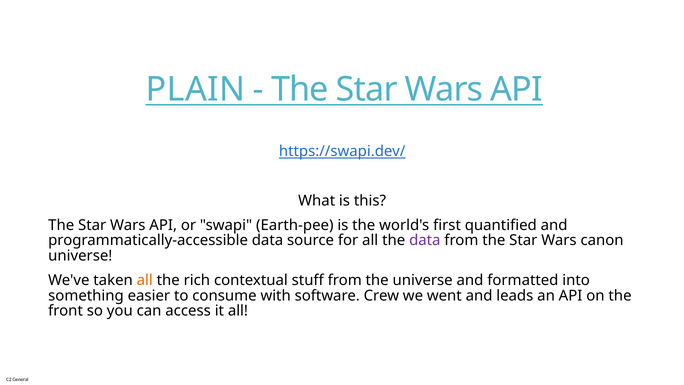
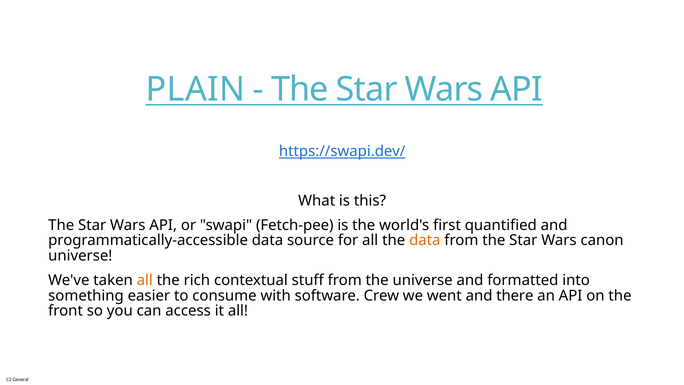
Earth-pee: Earth-pee -> Fetch-pee (295, 225)
data colour: purple -> orange (425, 240)
leads: leads -> there (515, 295)
